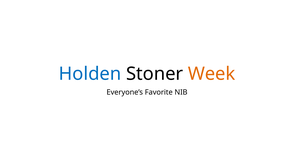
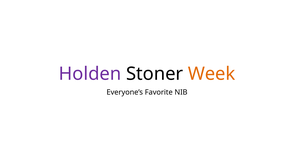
Holden colour: blue -> purple (90, 73)
